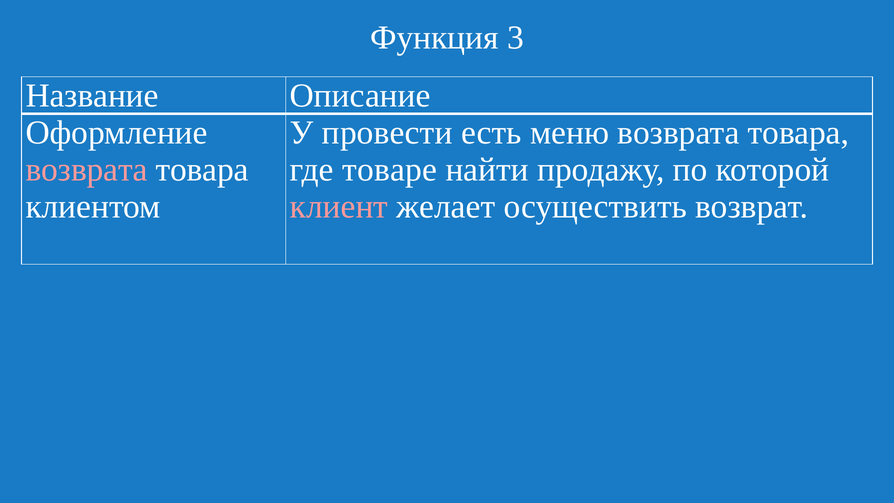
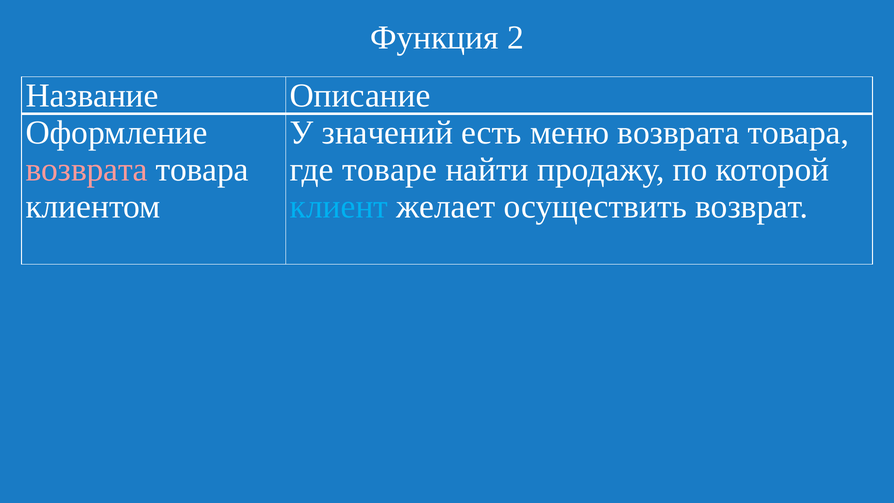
3: 3 -> 2 (515, 38)
провести: провести -> значений (387, 133)
клиент colour: pink -> light blue (339, 207)
